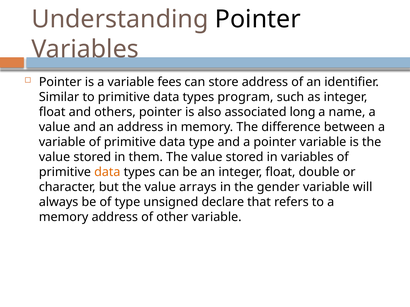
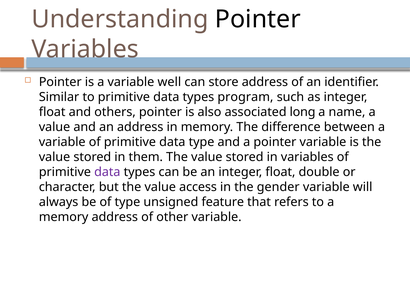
fees: fees -> well (169, 82)
data colour: orange -> purple (107, 172)
arrays: arrays -> access (198, 187)
declare: declare -> feature (223, 202)
